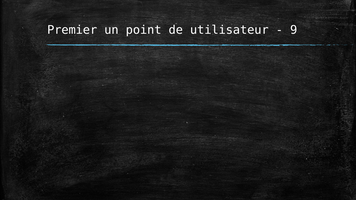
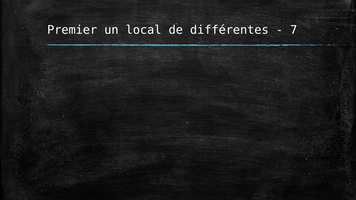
point: point -> local (144, 30)
utilisateur: utilisateur -> différentes (229, 30)
9: 9 -> 7 (294, 30)
